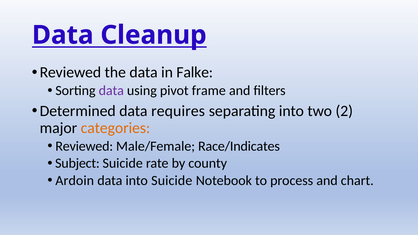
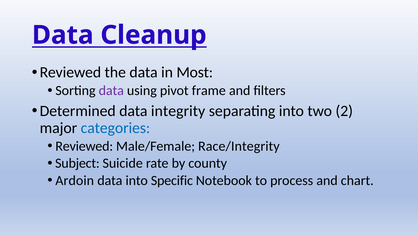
Falke: Falke -> Most (195, 73)
requires: requires -> integrity (178, 111)
categories colour: orange -> blue (115, 128)
Race/Indicates: Race/Indicates -> Race/Integrity (239, 146)
into Suicide: Suicide -> Specific (172, 181)
